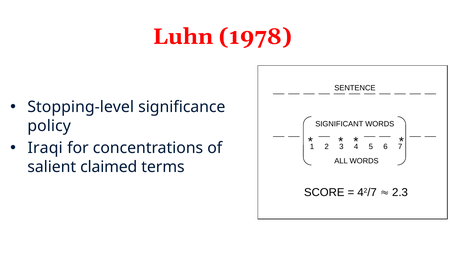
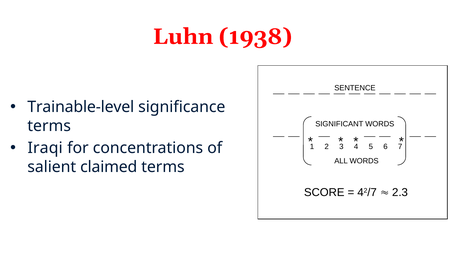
1978: 1978 -> 1938 (255, 37)
Stopping-level: Stopping-level -> Trainable-level (81, 107)
policy: policy -> terms (49, 126)
